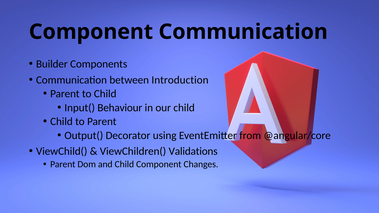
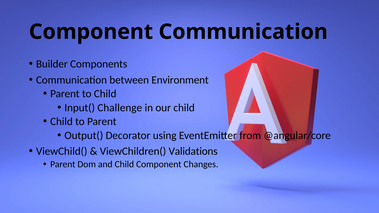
Introduction: Introduction -> Environment (180, 80)
Behaviour: Behaviour -> Challenge (120, 108)
